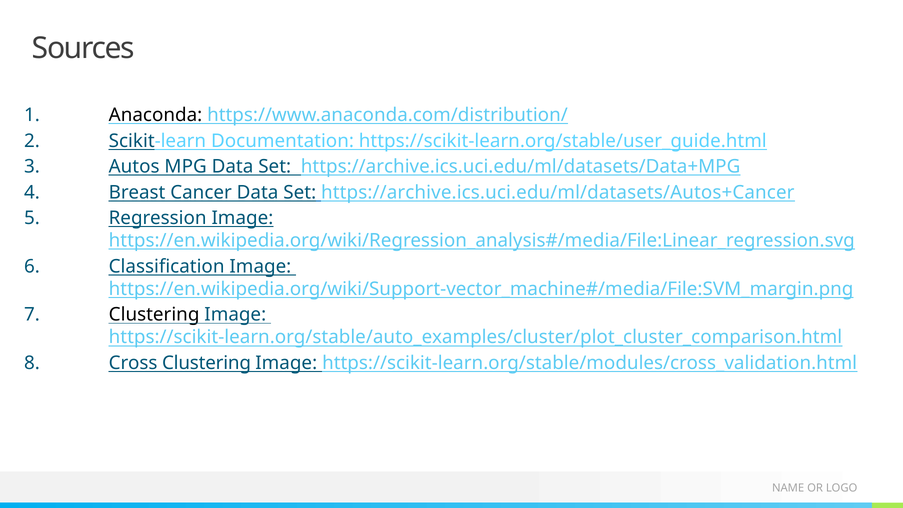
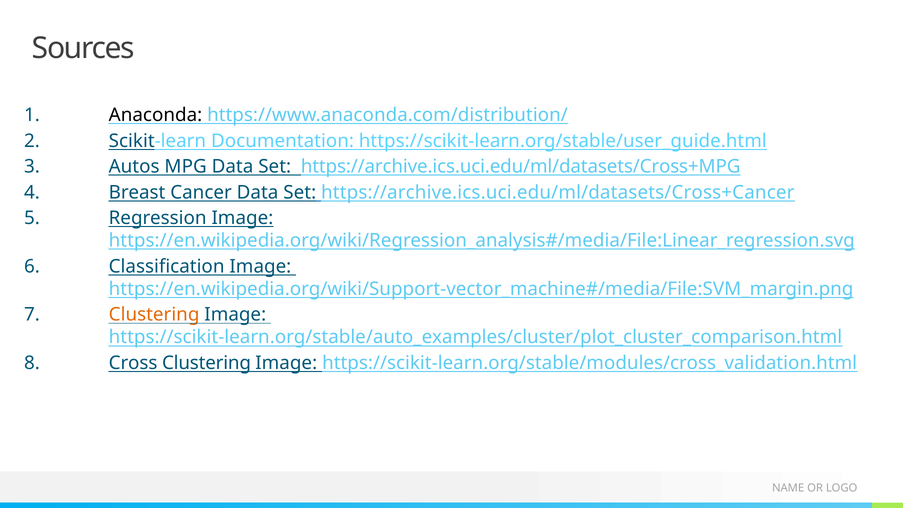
https://archive.ics.uci.edu/ml/datasets/Data+MPG: https://archive.ics.uci.edu/ml/datasets/Data+MPG -> https://archive.ics.uci.edu/ml/datasets/Cross+MPG (521, 167)
https://archive.ics.uci.edu/ml/datasets/Autos+Cancer: https://archive.ics.uci.edu/ml/datasets/Autos+Cancer -> https://archive.ics.uci.edu/ml/datasets/Cross+Cancer (558, 192)
Clustering colour: black -> orange (154, 315)
